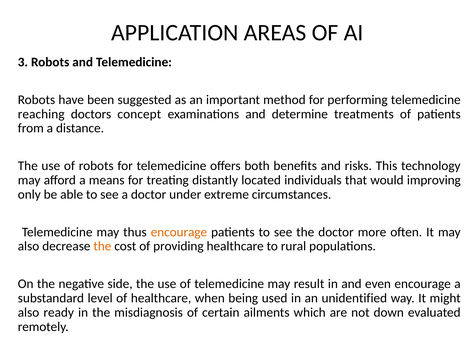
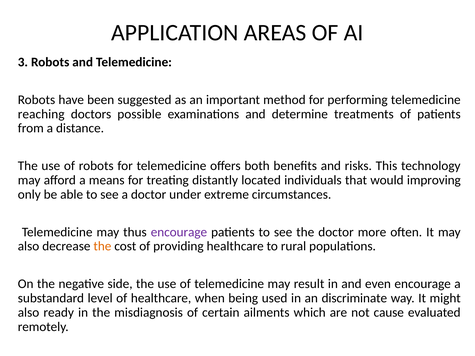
concept: concept -> possible (139, 114)
encourage colour: orange -> purple (179, 232)
unidentified: unidentified -> discriminate (354, 298)
down: down -> cause (389, 313)
